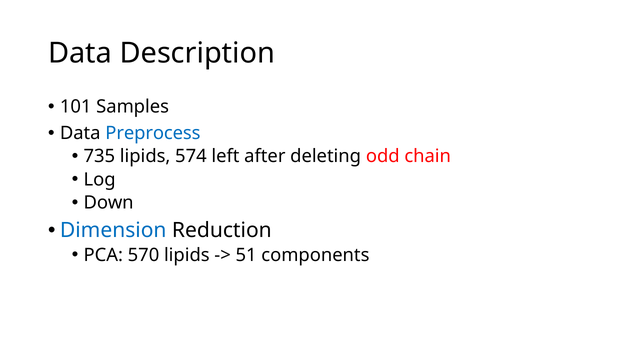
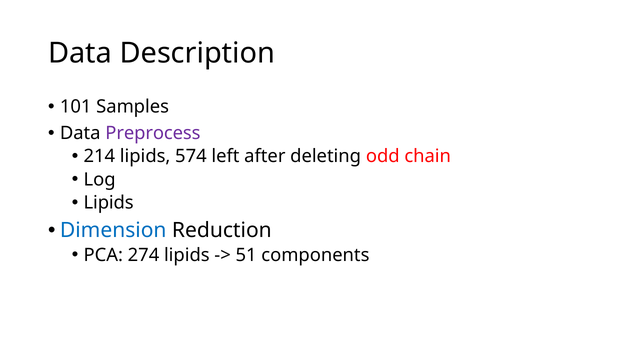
Preprocess colour: blue -> purple (153, 133)
735: 735 -> 214 (99, 156)
Down: Down -> Lipids (109, 203)
570: 570 -> 274 (144, 255)
